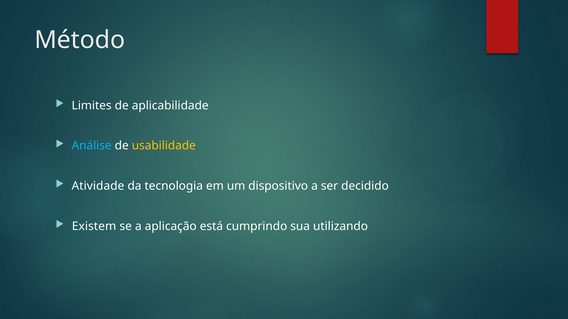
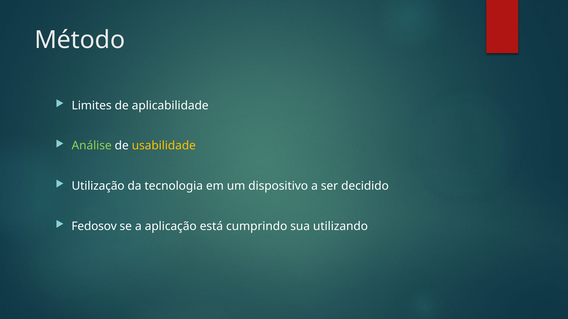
Análise colour: light blue -> light green (92, 146)
Atividade: Atividade -> Utilização (98, 186)
Existem: Existem -> Fedosov (94, 226)
